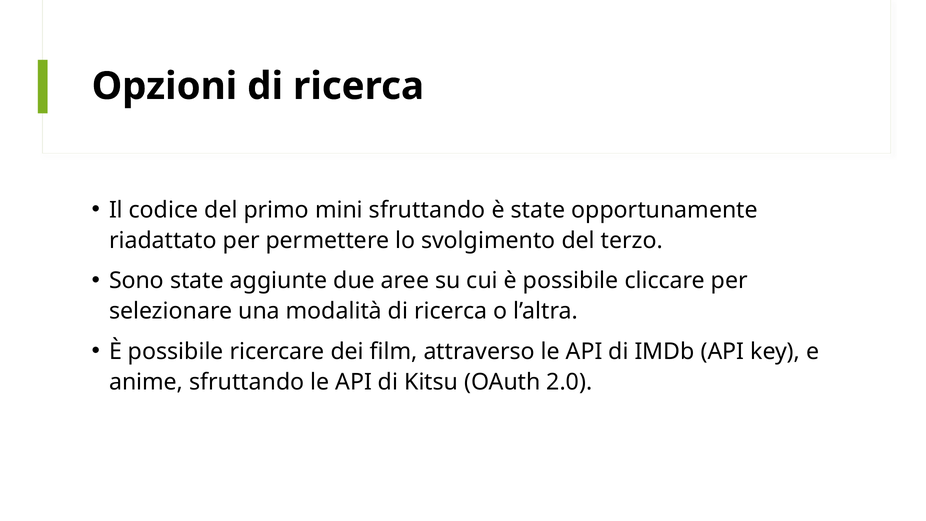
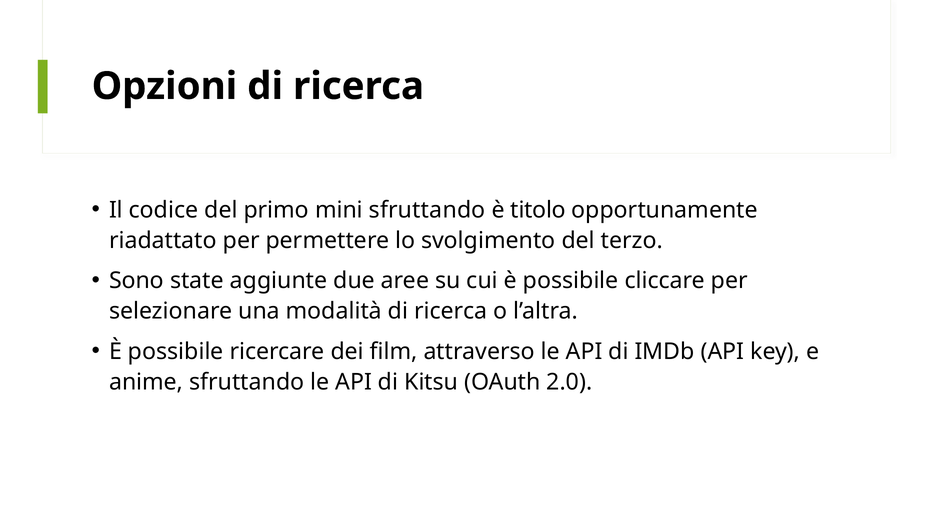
è state: state -> titolo (538, 210)
